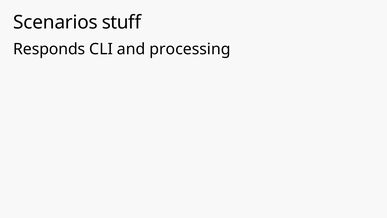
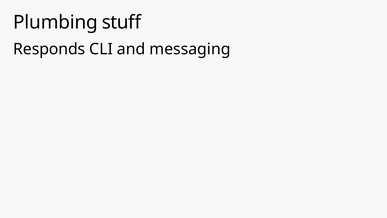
Scenarios: Scenarios -> Plumbing (56, 22)
processing: processing -> messaging (190, 49)
